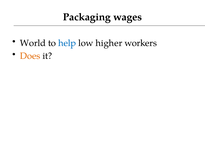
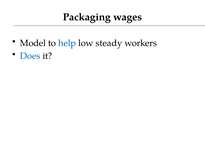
World: World -> Model (33, 43)
higher: higher -> steady (109, 43)
Does colour: orange -> blue (30, 56)
